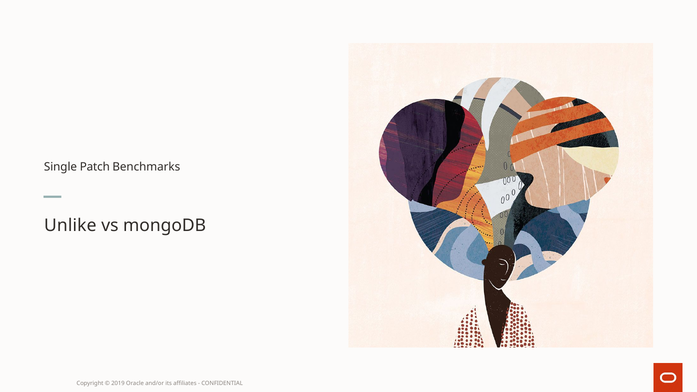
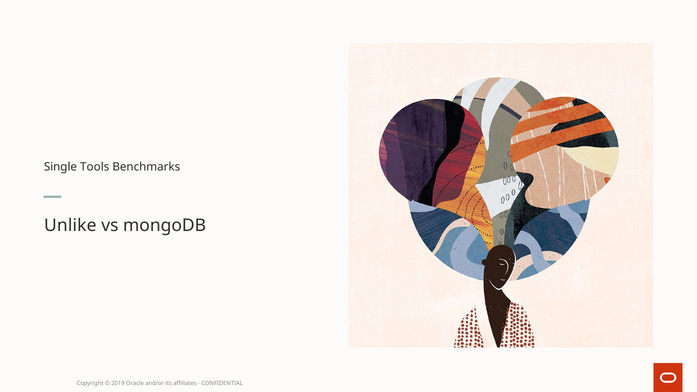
Patch: Patch -> Tools (95, 167)
